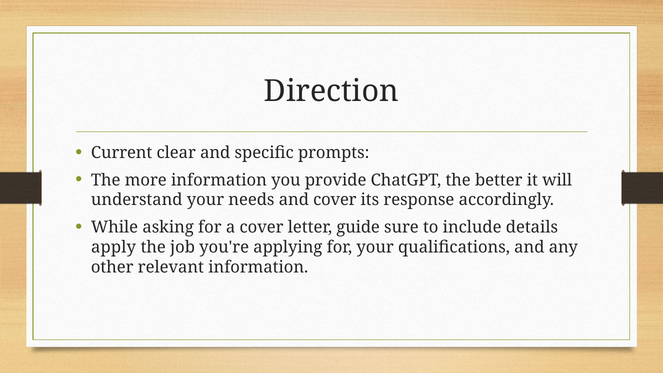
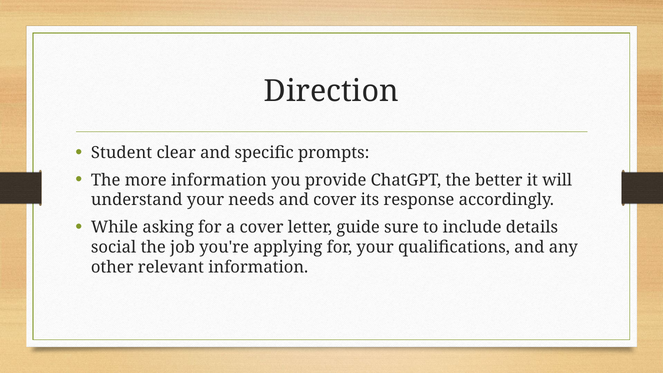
Current: Current -> Student (122, 153)
apply: apply -> social (114, 247)
